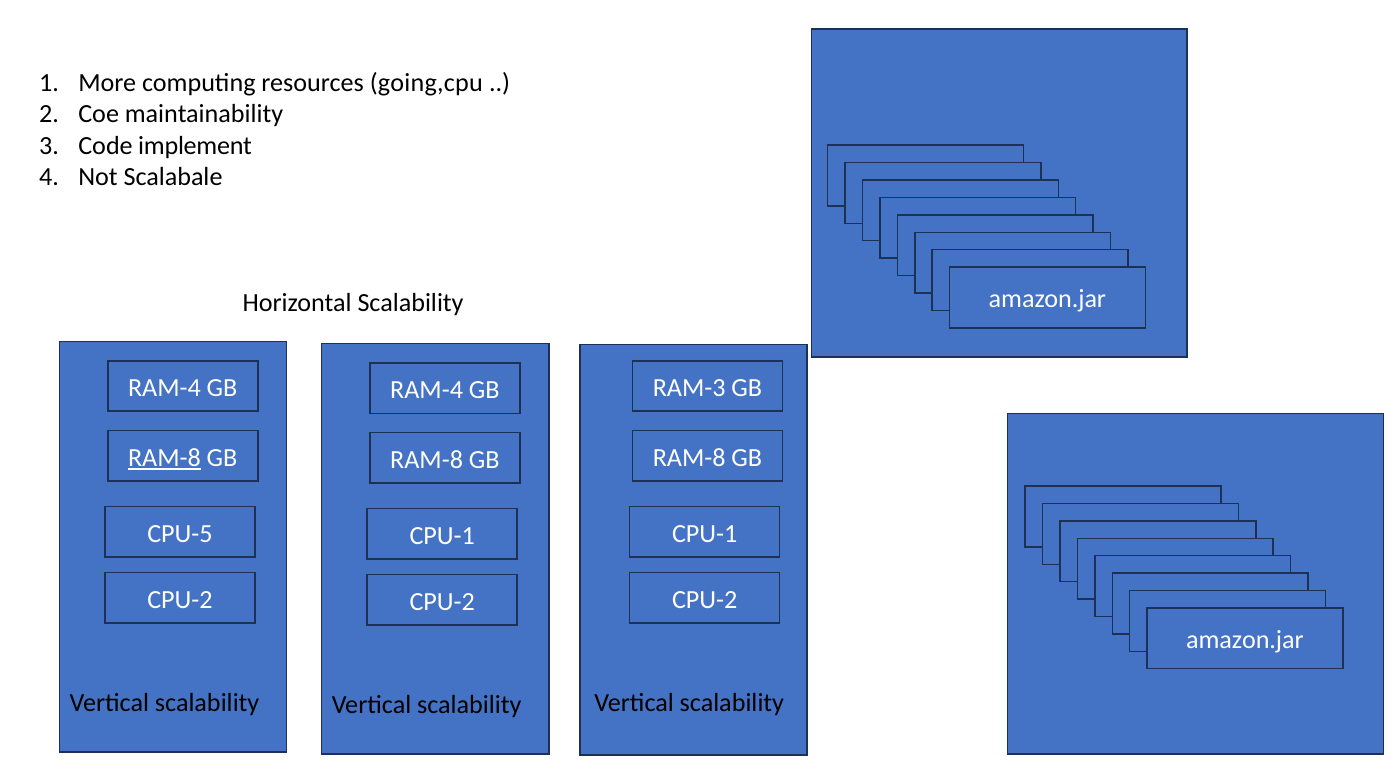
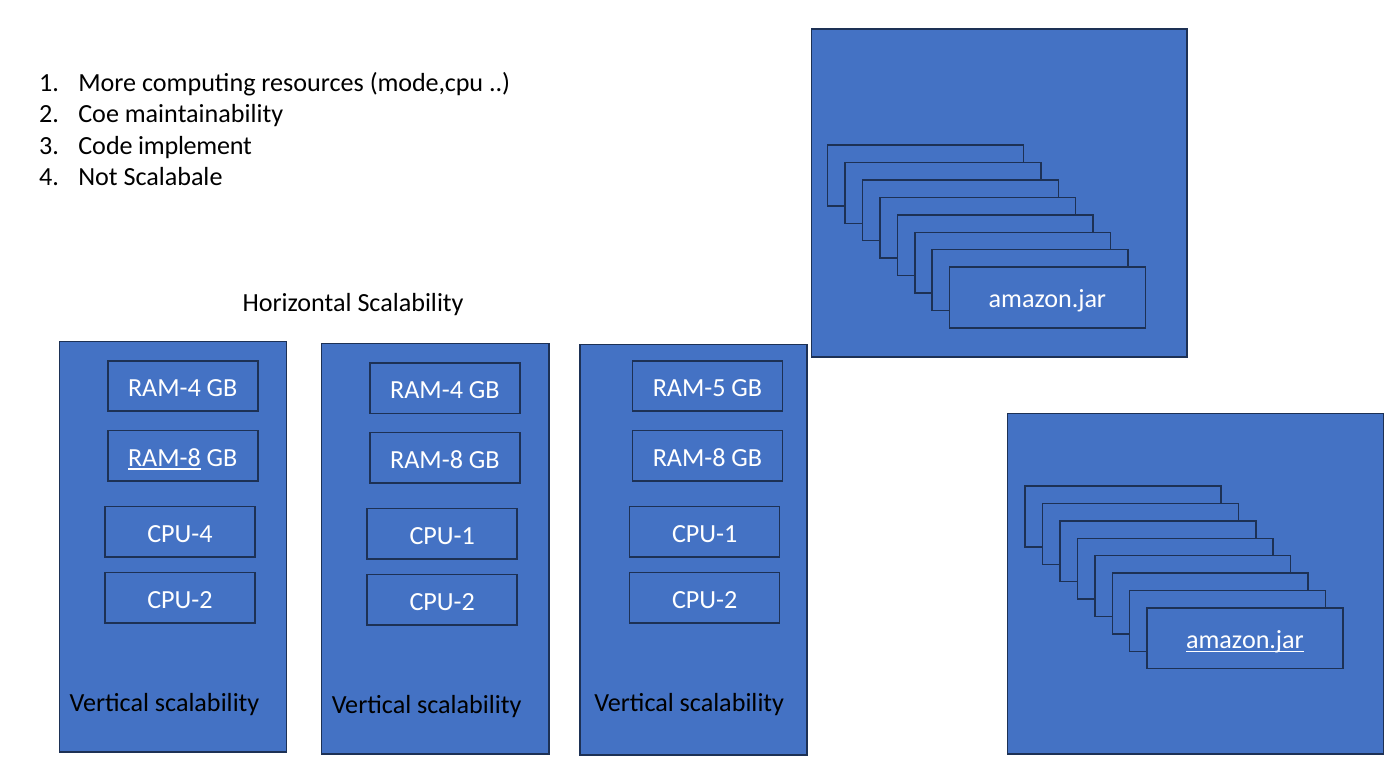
going,cpu: going,cpu -> mode,cpu (427, 83)
RAM-3: RAM-3 -> RAM-5 (689, 388)
CPU-5: CPU-5 -> CPU-4 (180, 534)
amazon.jar underline: none -> present (1245, 640)
